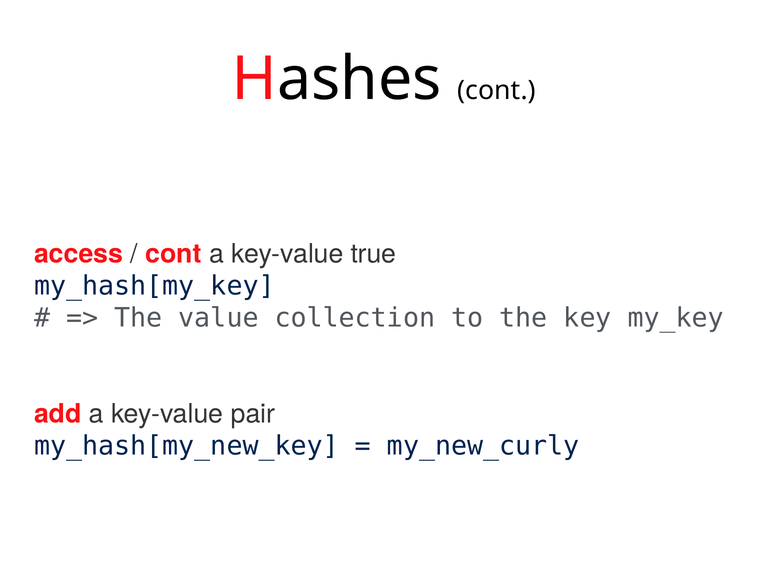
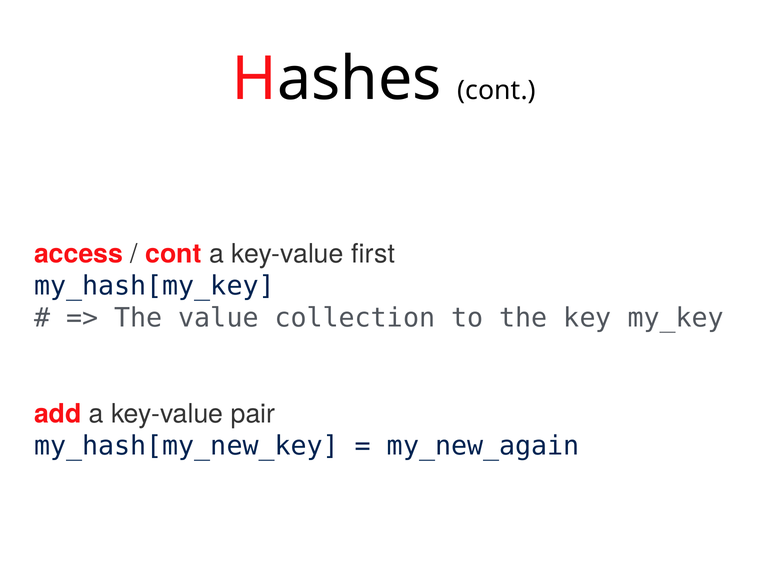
true: true -> first (373, 254)
my_new_curly: my_new_curly -> my_new_again (483, 446)
